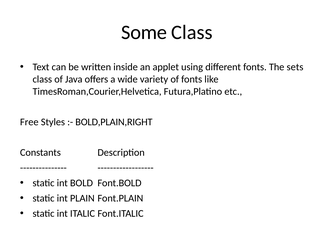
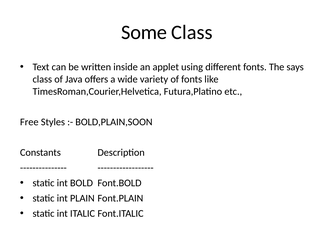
sets: sets -> says (295, 67)
BOLD,PLAIN,RIGHT: BOLD,PLAIN,RIGHT -> BOLD,PLAIN,SOON (114, 122)
